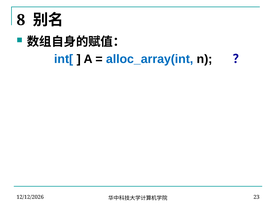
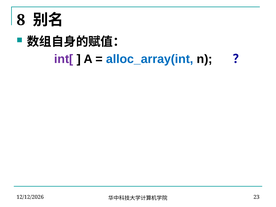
int[ colour: blue -> purple (64, 59)
